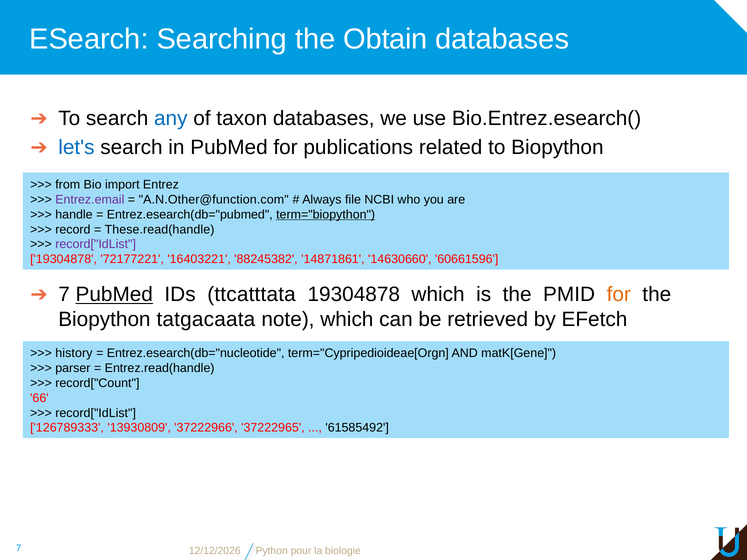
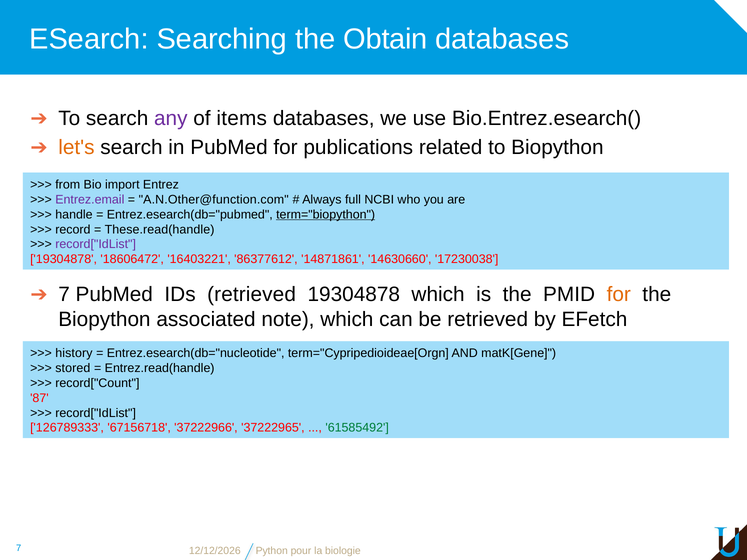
any colour: blue -> purple (171, 119)
taxon: taxon -> items (242, 119)
let's colour: blue -> orange (76, 148)
file: file -> full (353, 200)
72177221: 72177221 -> 18606472 (132, 259)
88245382: 88245382 -> 86377612 (266, 259)
60661596: 60661596 -> 17230038 (467, 259)
PubMed underline: present -> none (114, 295)
IDs ttcatttata: ttcatttata -> retrieved (252, 295)
tatgacaata: tatgacaata -> associated (206, 320)
parser: parser -> stored (73, 368)
66: 66 -> 87 (39, 398)
13930809: 13930809 -> 67156718 (139, 428)
61585492 colour: black -> green (357, 428)
